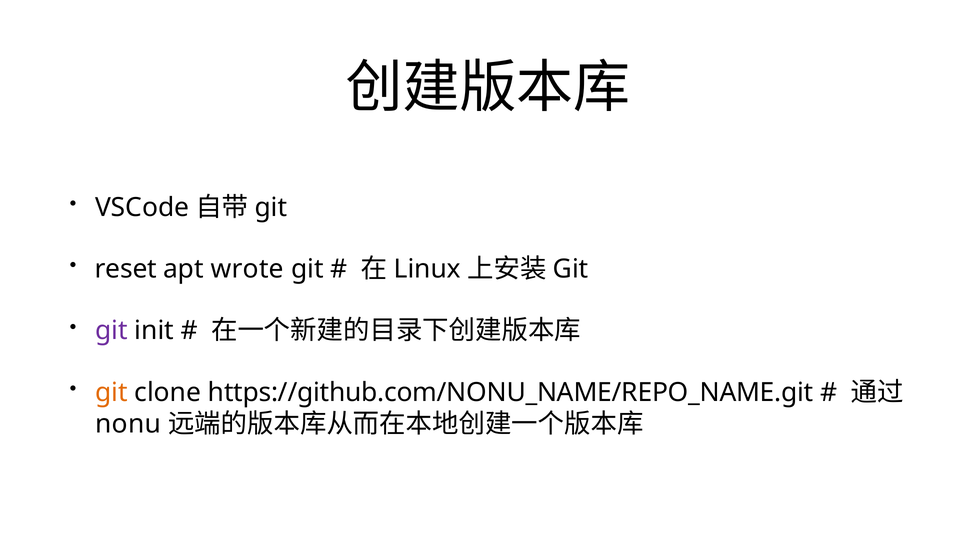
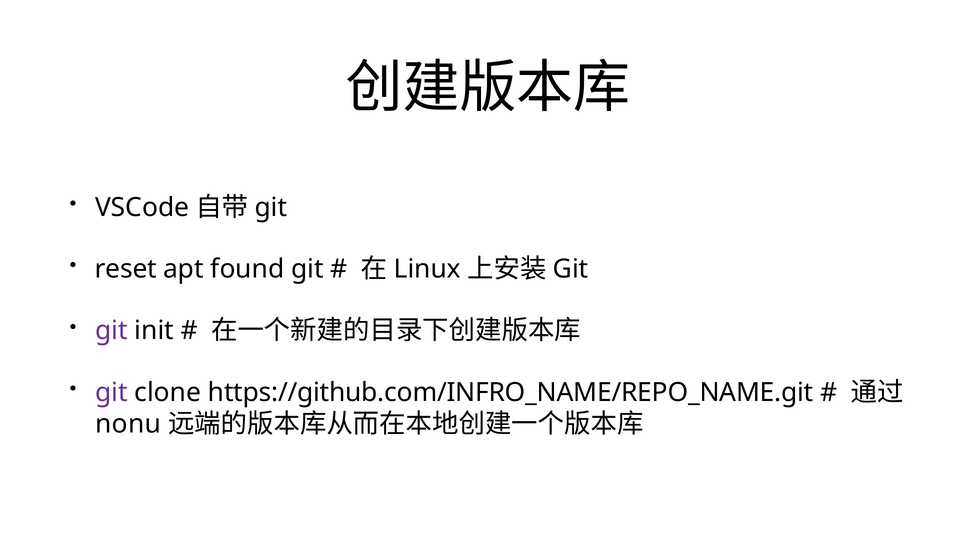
wrote: wrote -> found (247, 269)
git colour: orange -> purple (111, 392)
https://github.com/NONU_NAME/REPO_NAME.git: https://github.com/NONU_NAME/REPO_NAME.git -> https://github.com/INFRO_NAME/REPO_NAME.git (511, 392)
